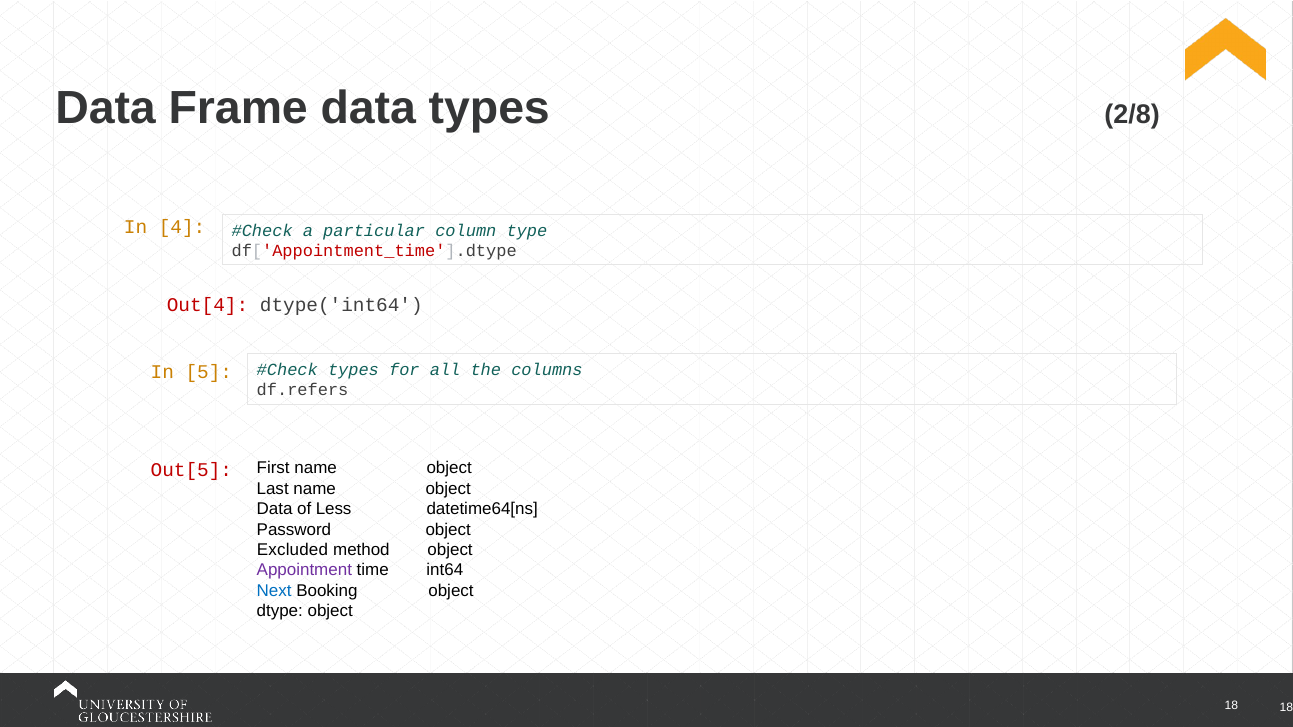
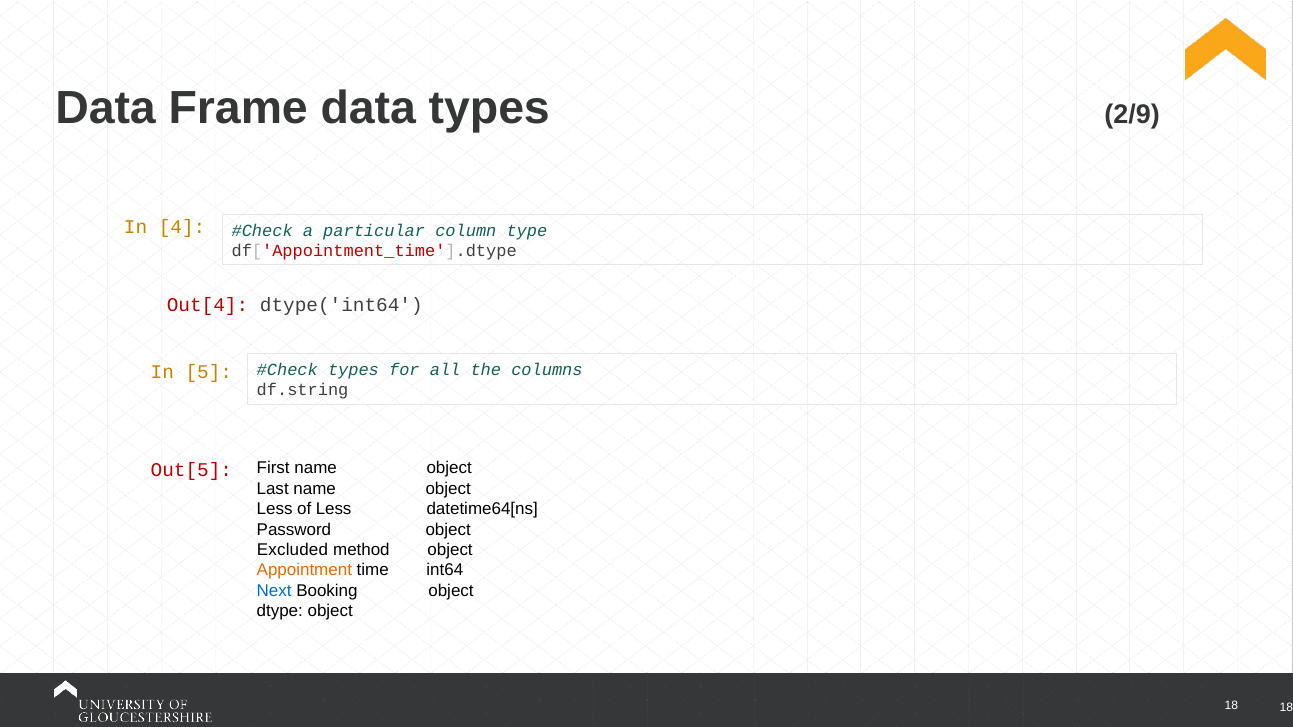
2/8: 2/8 -> 2/9 (1132, 115)
df.refers: df.refers -> df.string (303, 391)
Data: Data -> Less (275, 509)
Appointment colour: purple -> orange (304, 571)
